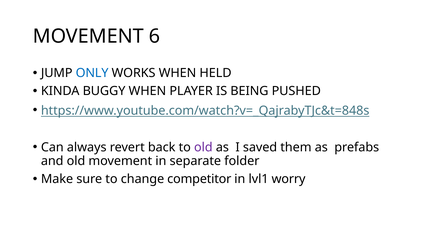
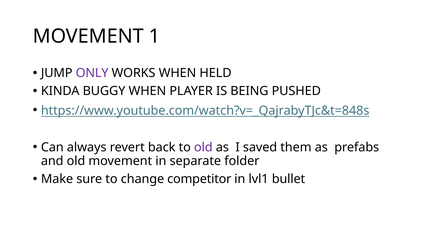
6: 6 -> 1 (154, 36)
ONLY colour: blue -> purple (92, 73)
worry: worry -> bullet (289, 179)
